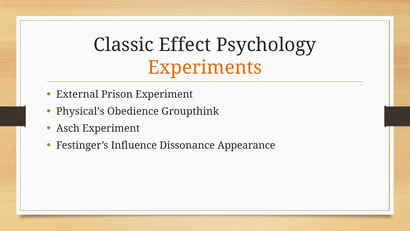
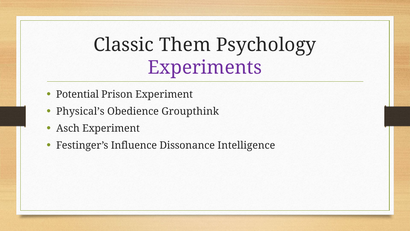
Effect: Effect -> Them (185, 45)
Experiments colour: orange -> purple (205, 68)
External: External -> Potential (77, 94)
Appearance: Appearance -> Intelligence (246, 145)
